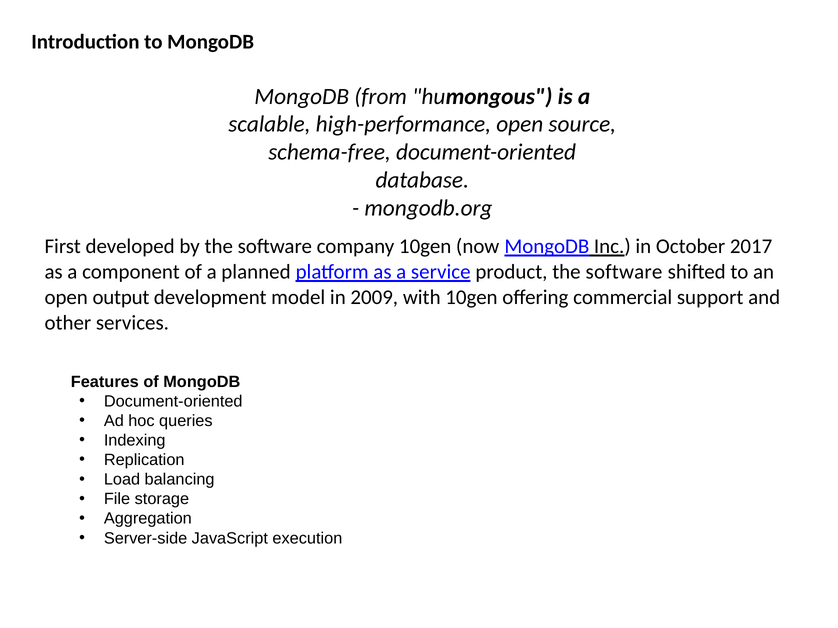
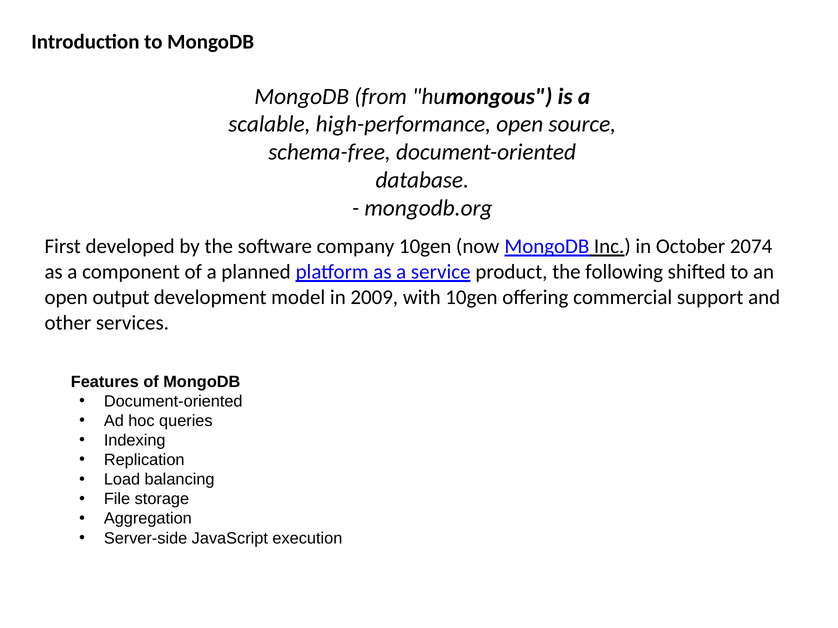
2017: 2017 -> 2074 (751, 247)
product the software: software -> following (624, 272)
